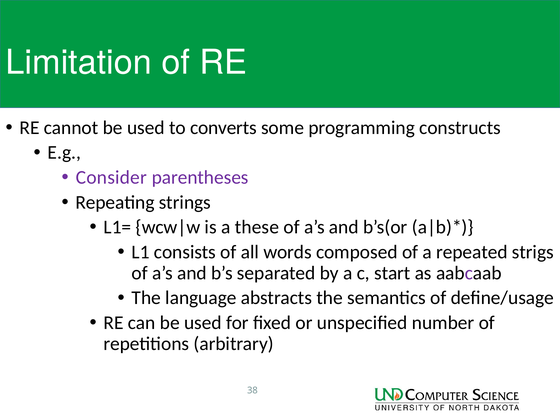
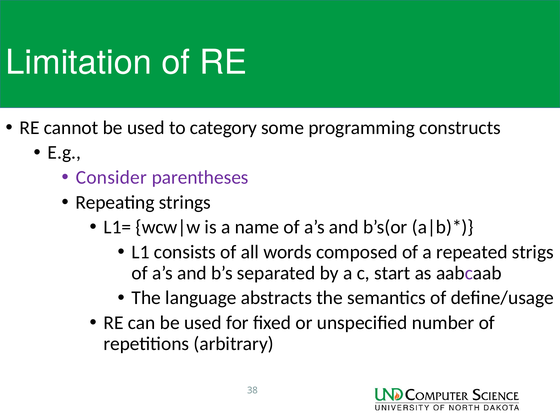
converts: converts -> category (223, 128)
these: these -> name (257, 227)
